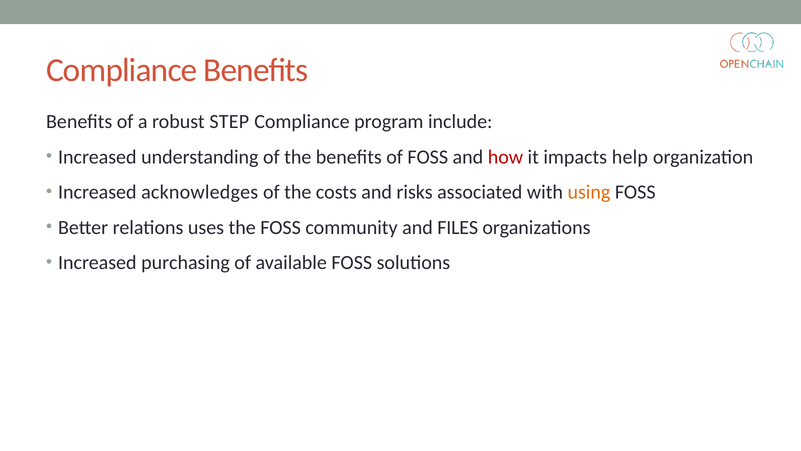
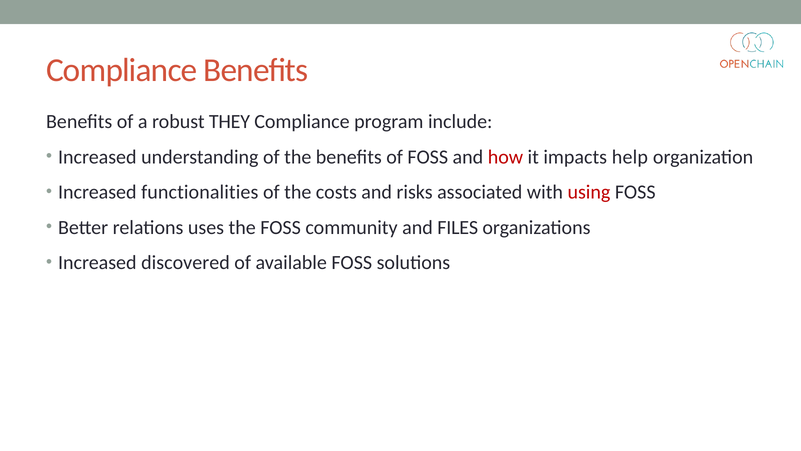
STEP: STEP -> THEY (229, 122)
acknowledges: acknowledges -> functionalities (200, 192)
using colour: orange -> red (589, 192)
purchasing: purchasing -> discovered (185, 262)
